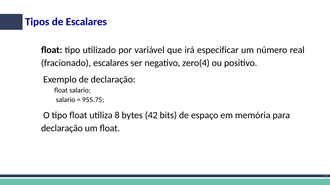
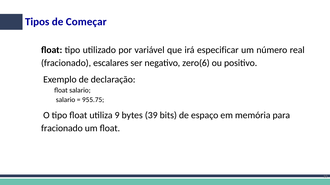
de Escalares: Escalares -> Começar (86, 22)
zero(4: zero(4 -> zero(6 (196, 63)
8: 8 -> 9 (117, 115)
42: 42 -> 39 (151, 115)
declaração: declaração -> fracionado (62, 129)
